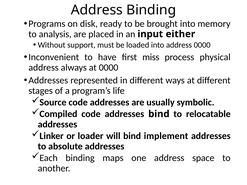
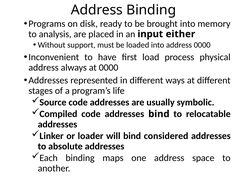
miss: miss -> load (151, 57)
implement: implement -> considered (166, 136)
